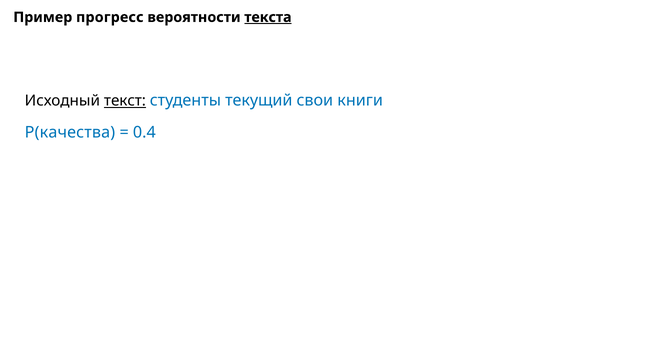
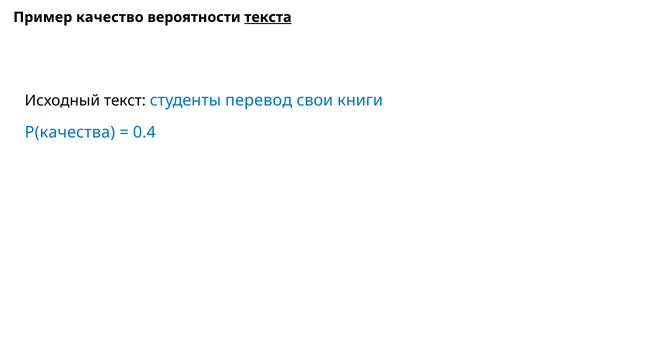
прогресс: прогресс -> качество (110, 17)
текст underline: present -> none (125, 101)
текущий: текущий -> перевод (259, 101)
